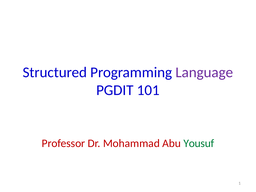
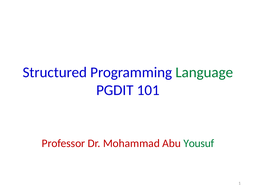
Language colour: purple -> green (204, 72)
